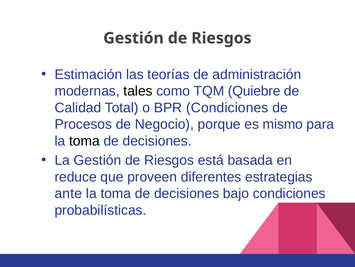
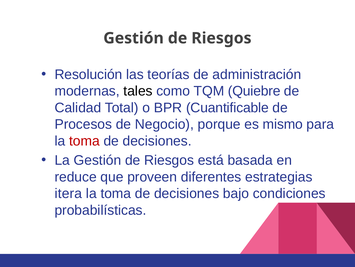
Estimación: Estimación -> Resolución (88, 74)
BPR Condiciones: Condiciones -> Cuantificable (227, 107)
toma colour: black -> red (84, 141)
ante: ante -> itera (68, 193)
